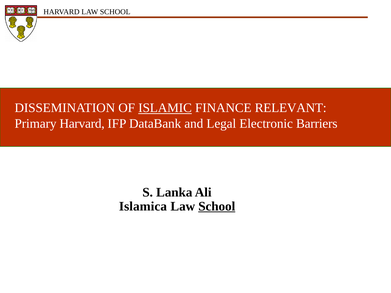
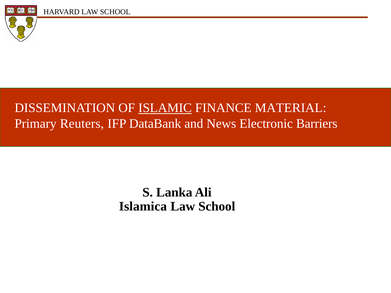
RELEVANT: RELEVANT -> MATERIAL (291, 108)
Primary Harvard: Harvard -> Reuters (82, 124)
Legal: Legal -> News (221, 124)
School underline: present -> none (217, 207)
